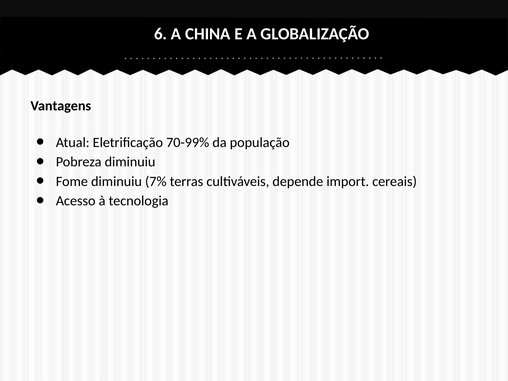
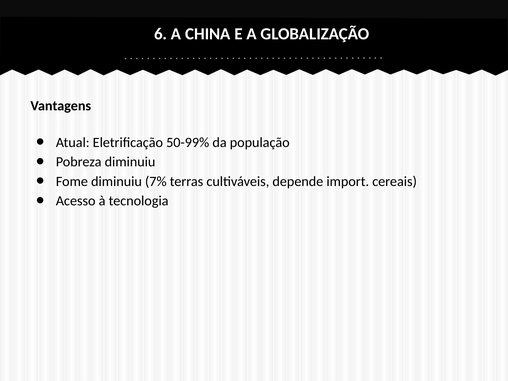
70-99%: 70-99% -> 50-99% (188, 142)
